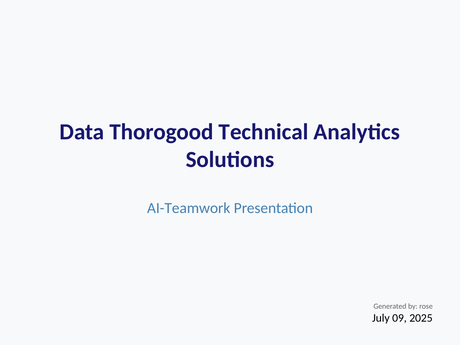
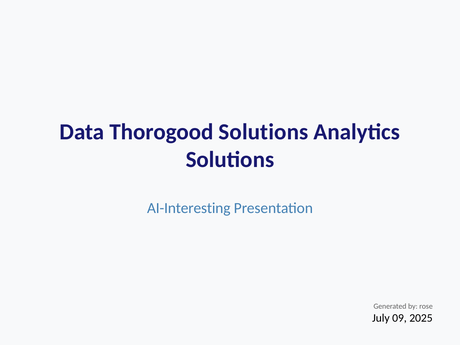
Thorogood Technical: Technical -> Solutions (263, 132)
AI-Teamwork: AI-Teamwork -> AI-Interesting (189, 208)
